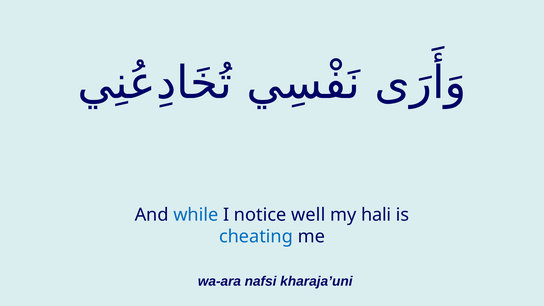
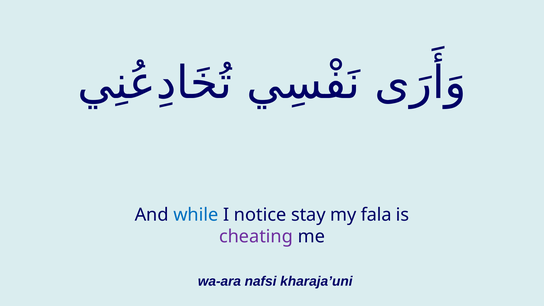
well: well -> stay (308, 215)
hali: hali -> fala (376, 215)
cheating colour: blue -> purple (256, 237)
